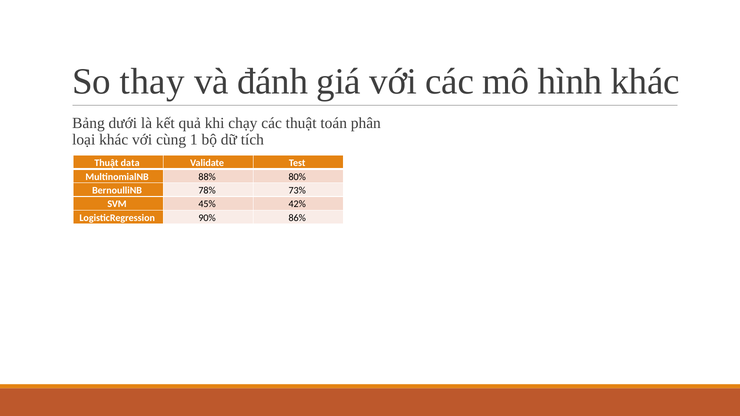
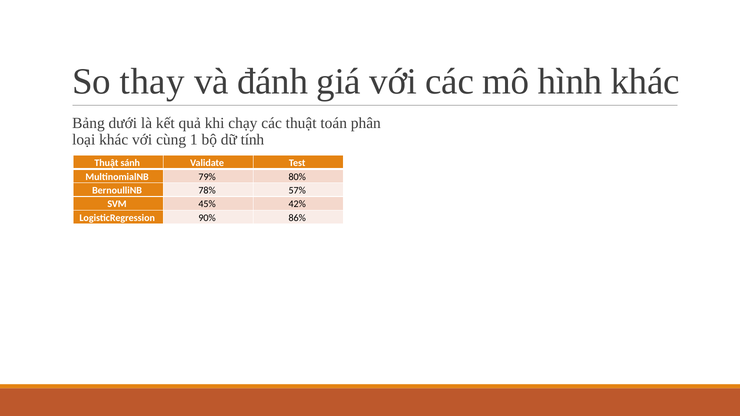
tích: tích -> tính (252, 140)
data: data -> sánh (130, 163)
88%: 88% -> 79% (207, 177)
73%: 73% -> 57% (297, 191)
